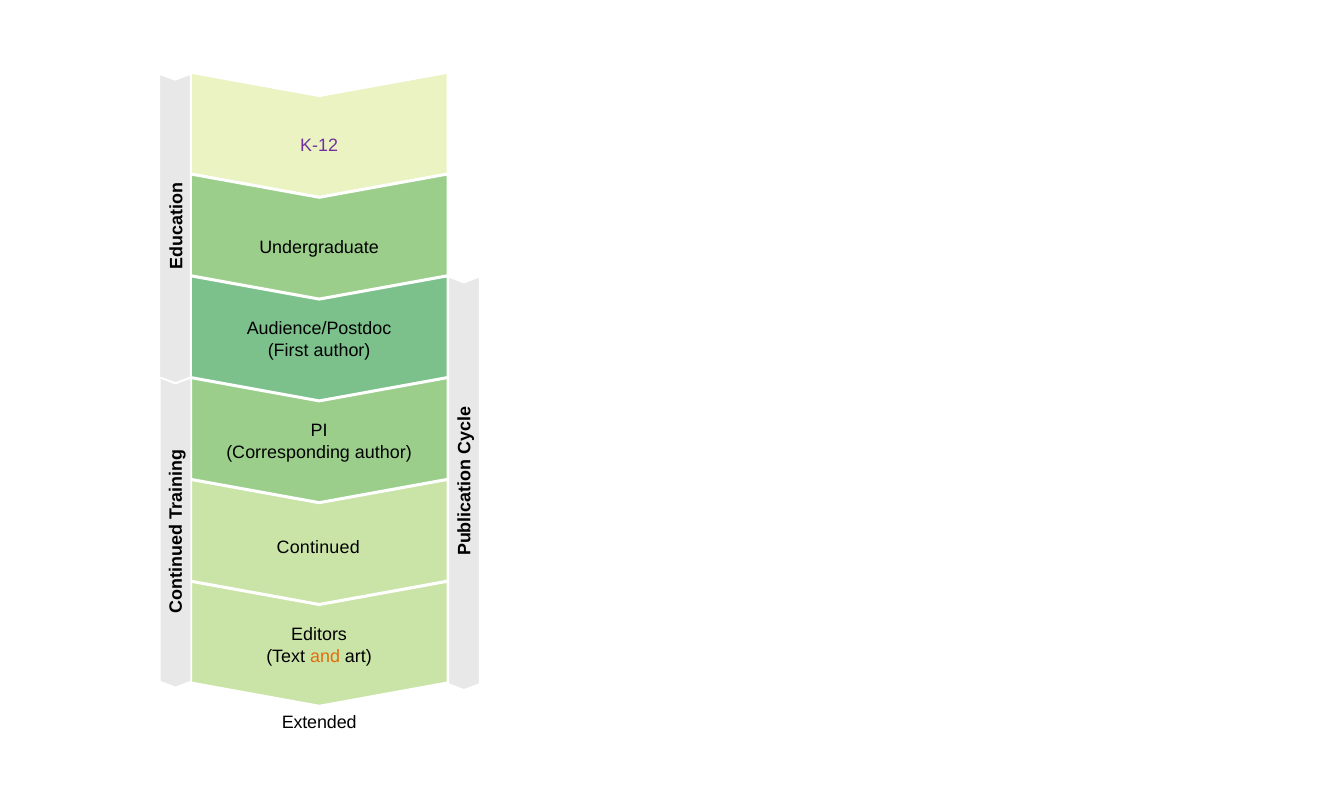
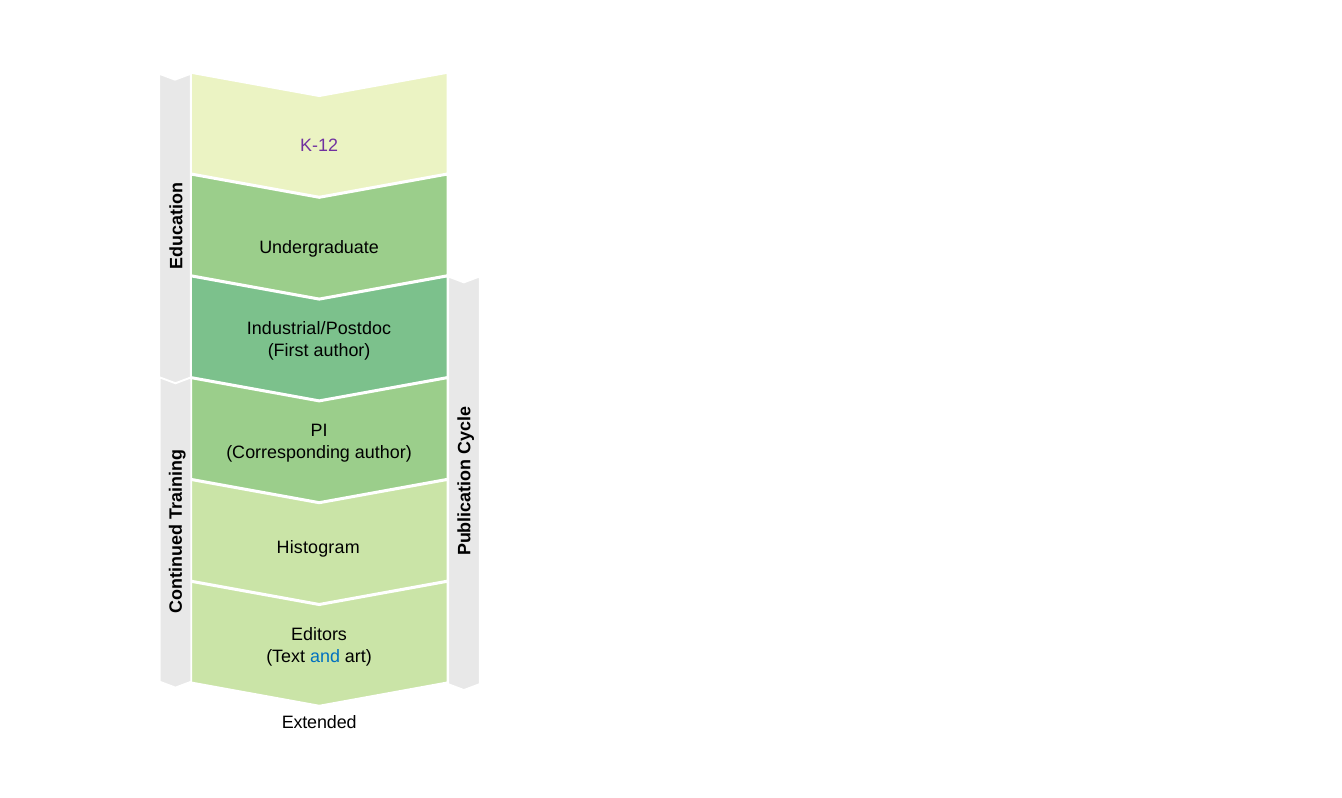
Audience/Postdoc: Audience/Postdoc -> Industrial/Postdoc (319, 329)
Continued: Continued -> Histogram (318, 548)
and colour: orange -> blue (325, 656)
